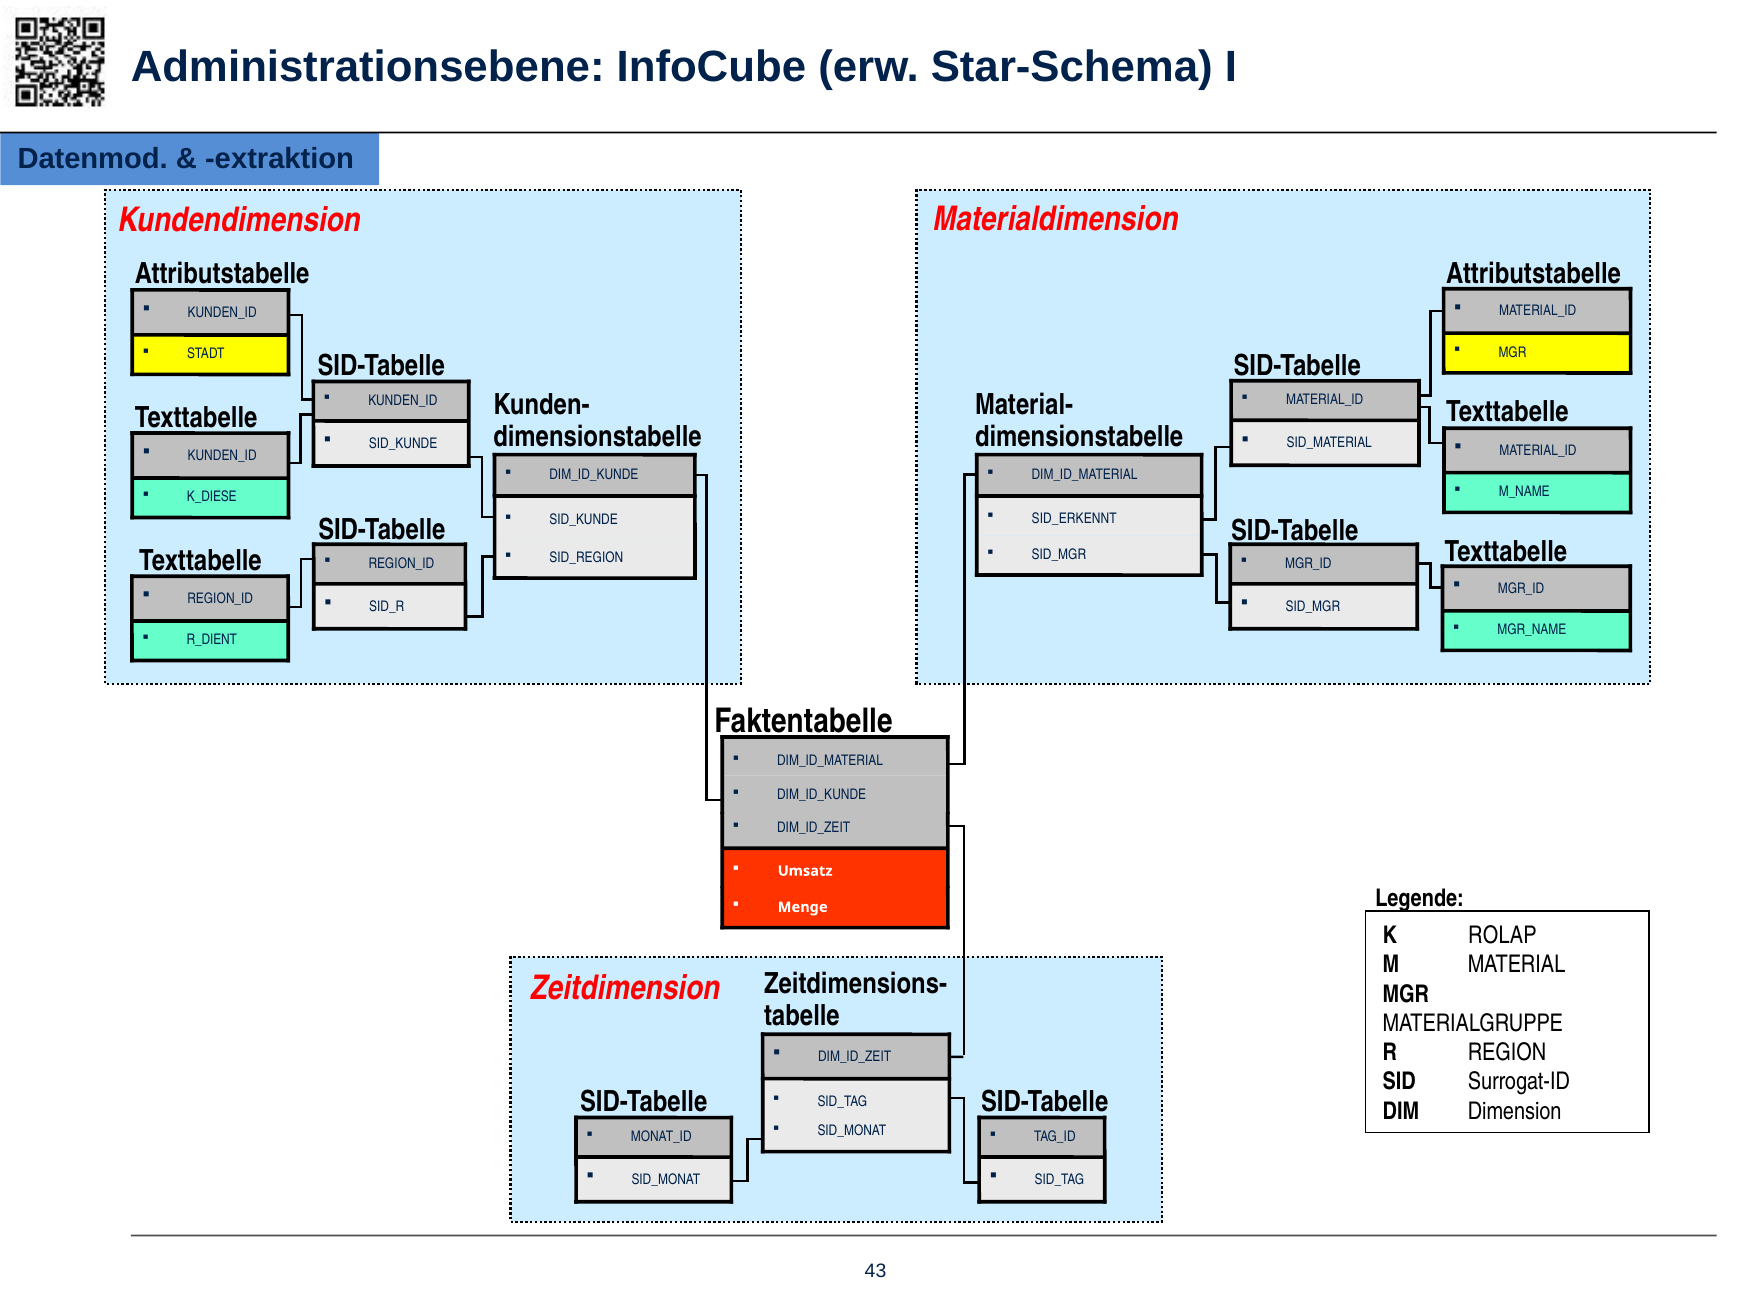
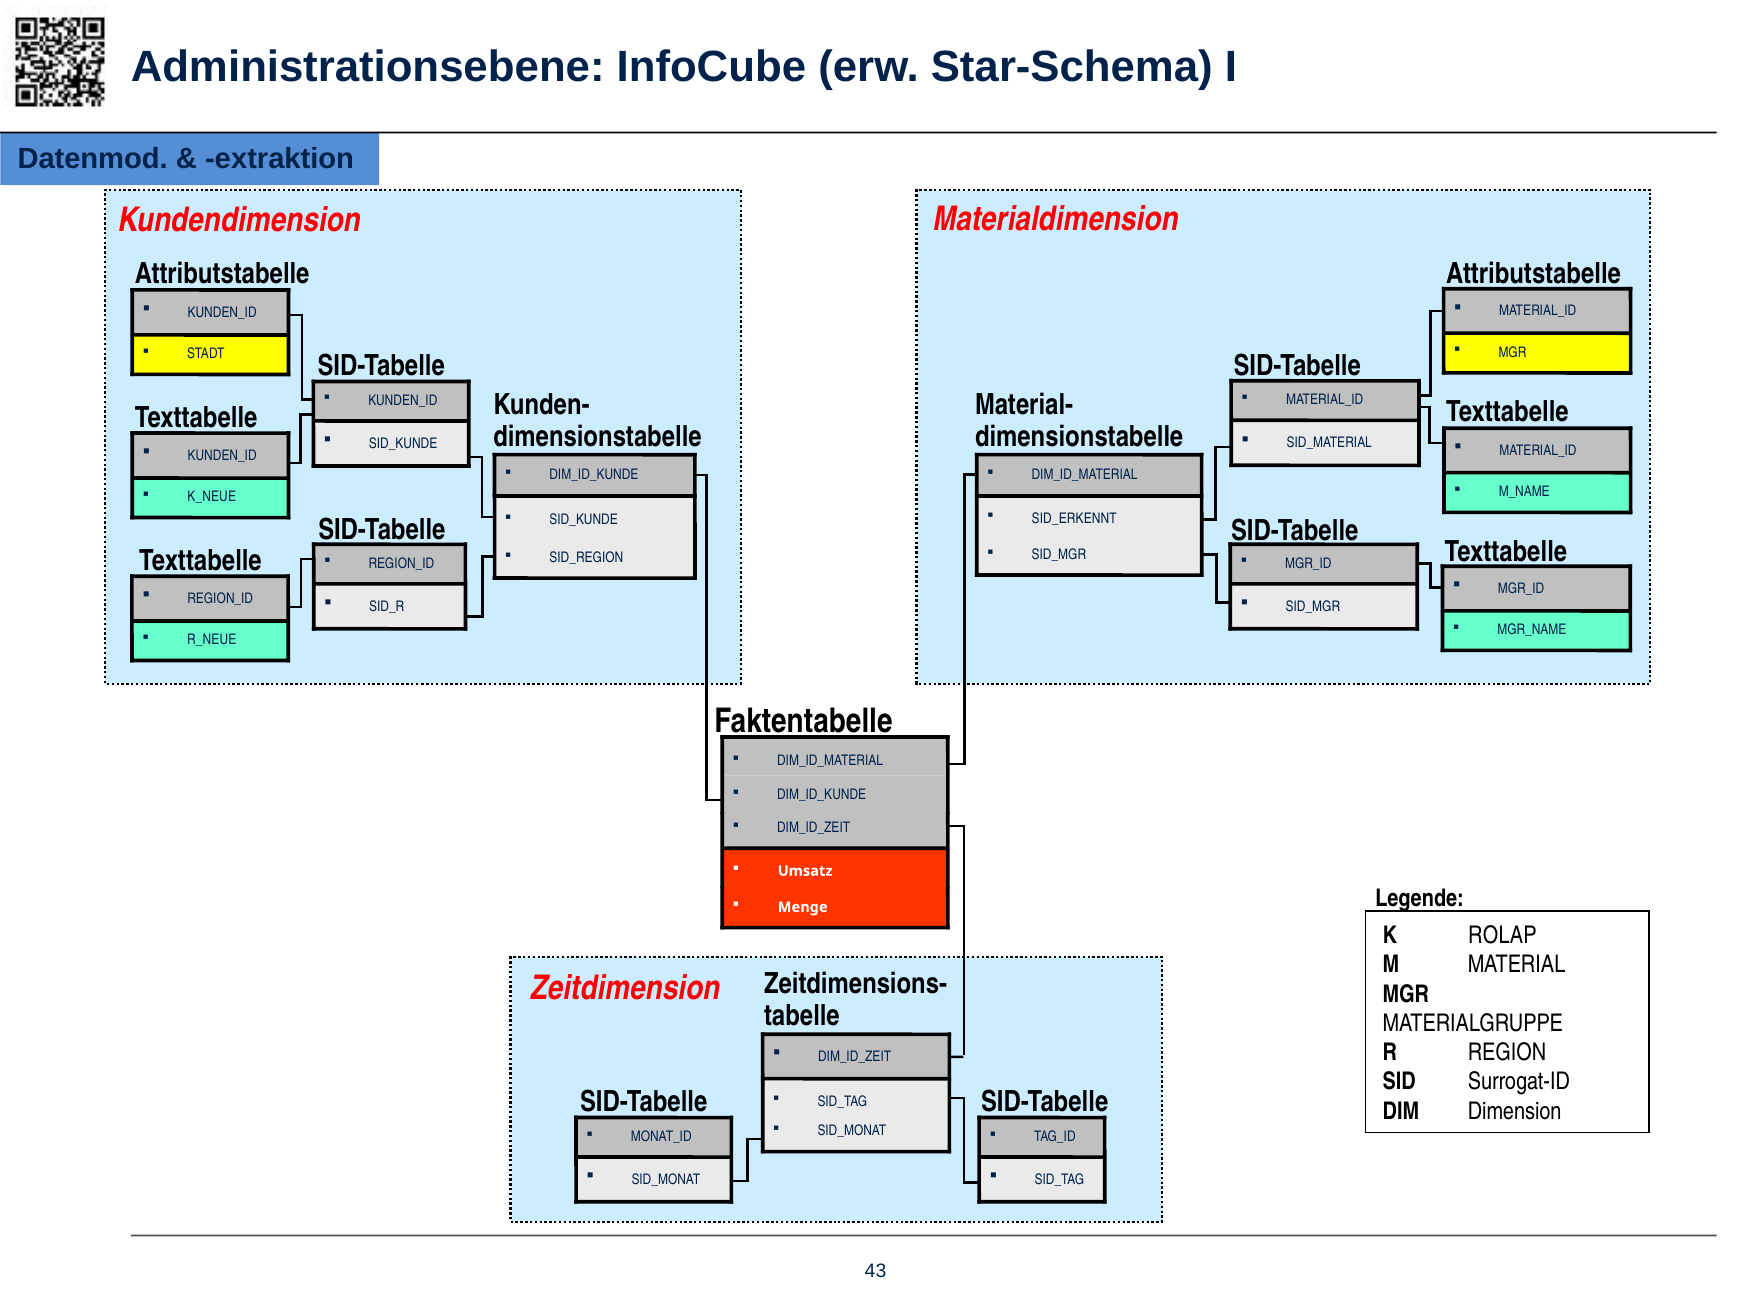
K_DIESE: K_DIESE -> K_NEUE (212, 497)
R_DIENT: R_DIENT -> R_NEUE (212, 640)
